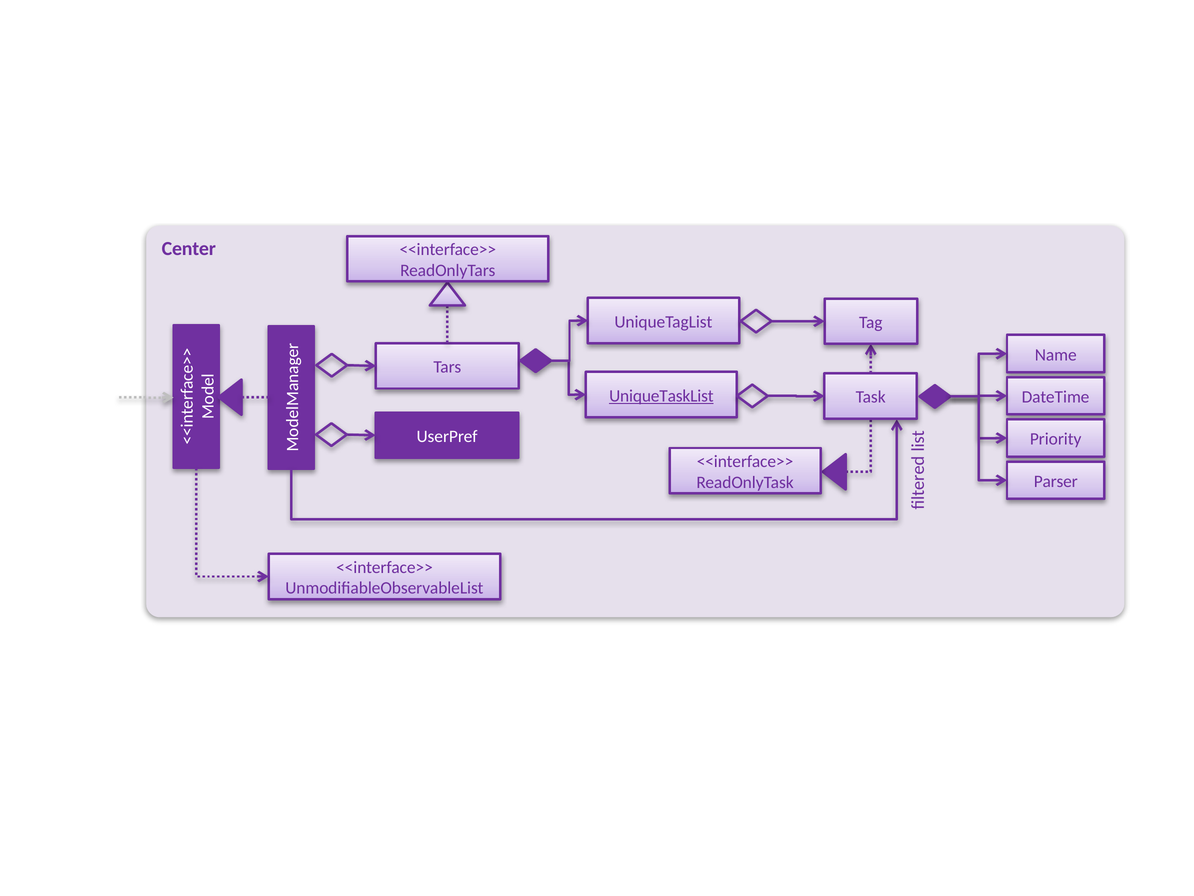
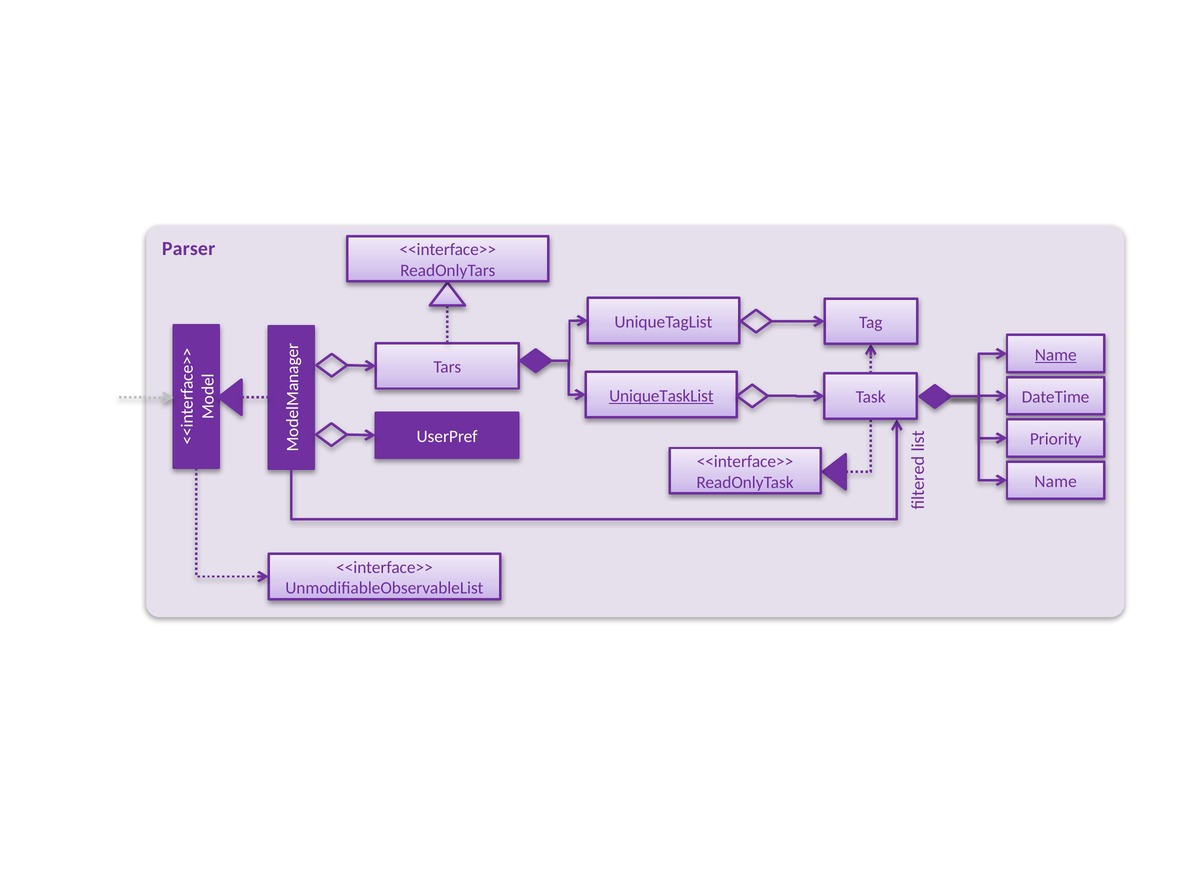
Center: Center -> Parser (189, 249)
Name underline: none -> present (1056, 355)
Parser: Parser -> Name (1056, 481)
